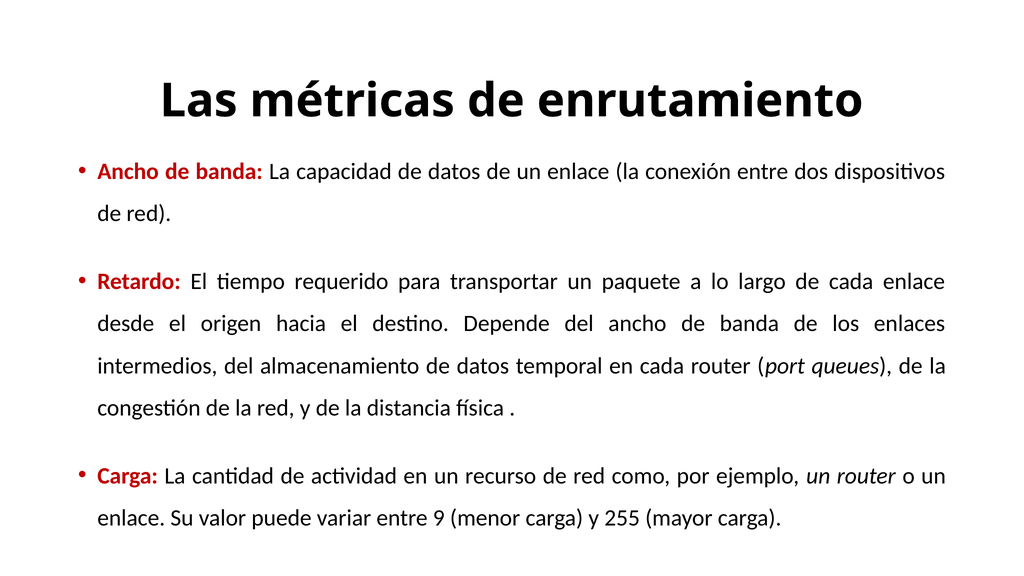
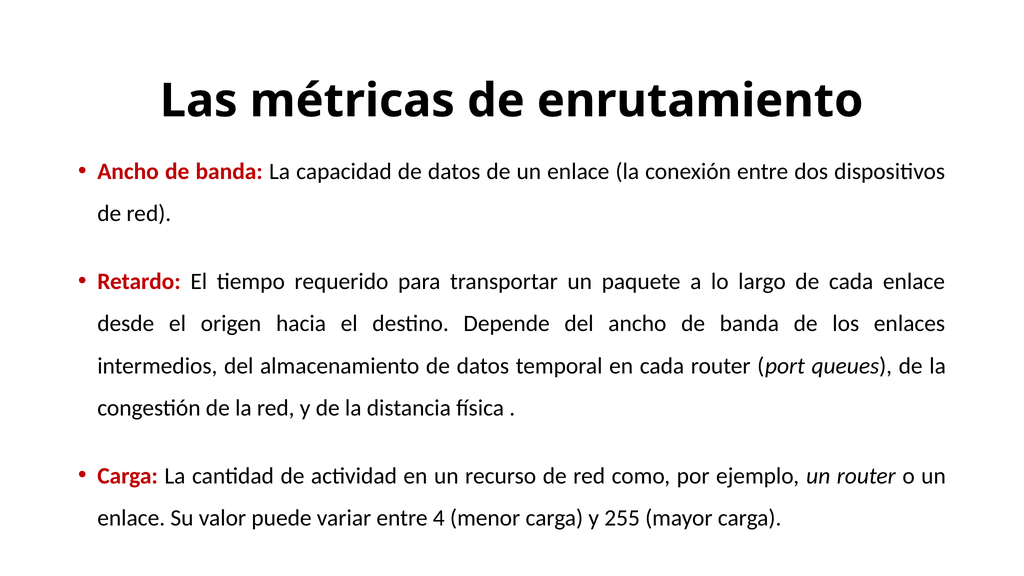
9: 9 -> 4 (439, 518)
